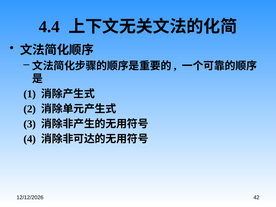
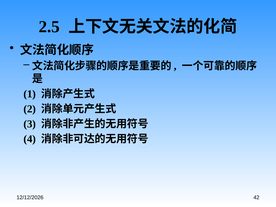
4.4: 4.4 -> 2.5 (49, 27)
